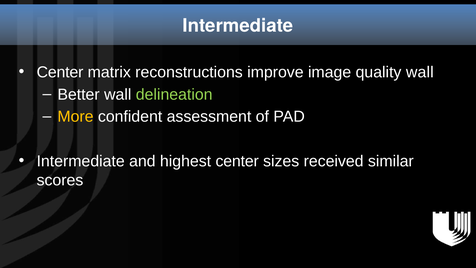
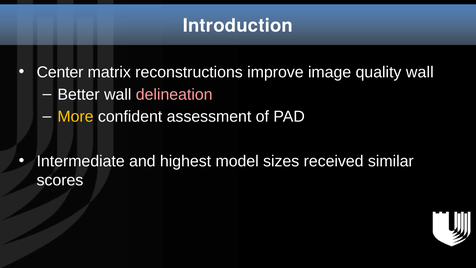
Intermediate: Intermediate -> Introduction (238, 26)
delineation colour: light green -> pink (174, 94)
highest center: center -> model (237, 161)
